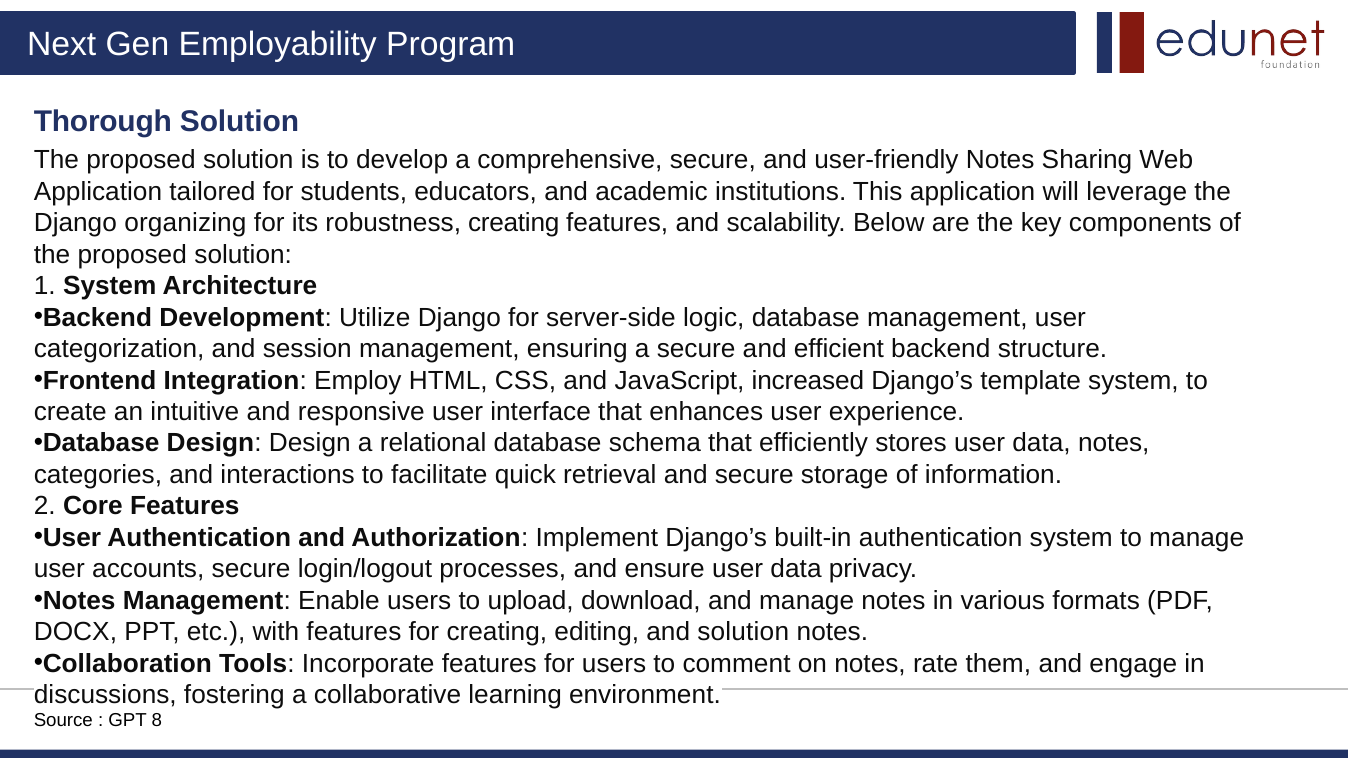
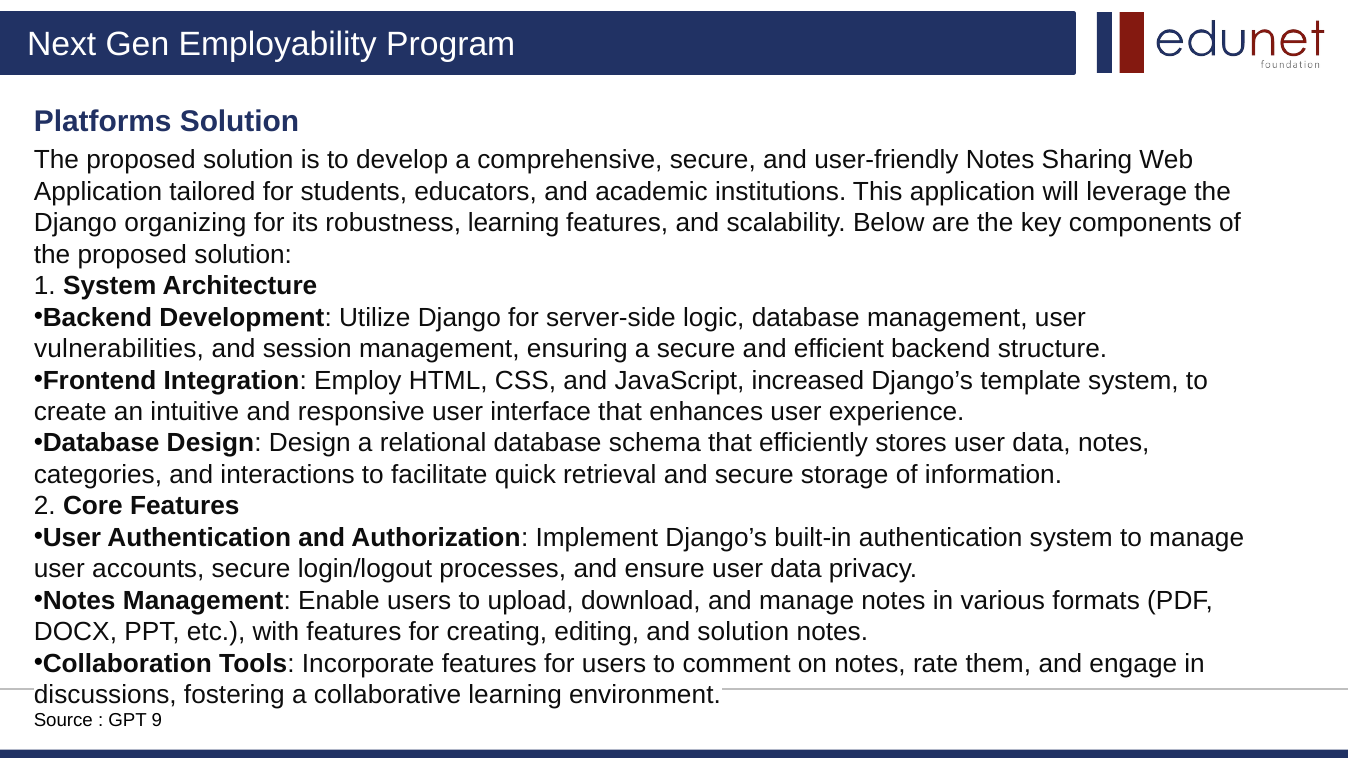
Thorough: Thorough -> Platforms (103, 122)
robustness creating: creating -> learning (514, 223)
categorization: categorization -> vulnerabilities (119, 349)
8: 8 -> 9 (157, 721)
